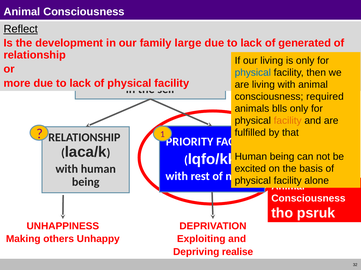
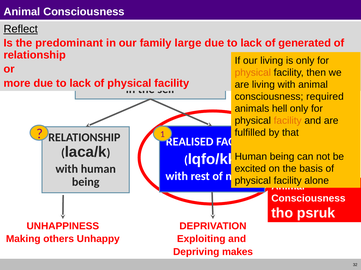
development: development -> predominant (69, 43)
physical colour: blue -> orange (253, 73)
blls: blls -> hell (280, 109)
PRIORITY: PRIORITY -> REALISED (190, 142)
realise: realise -> makes (238, 252)
